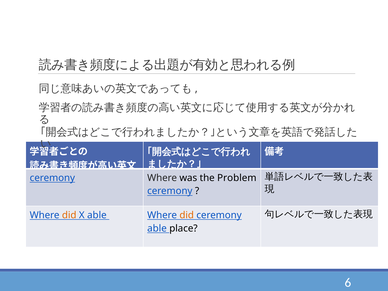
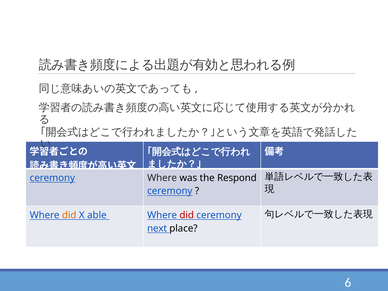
Problem: Problem -> Respond (237, 178)
did colour: orange -> red (187, 215)
able: able -> next (157, 228)
